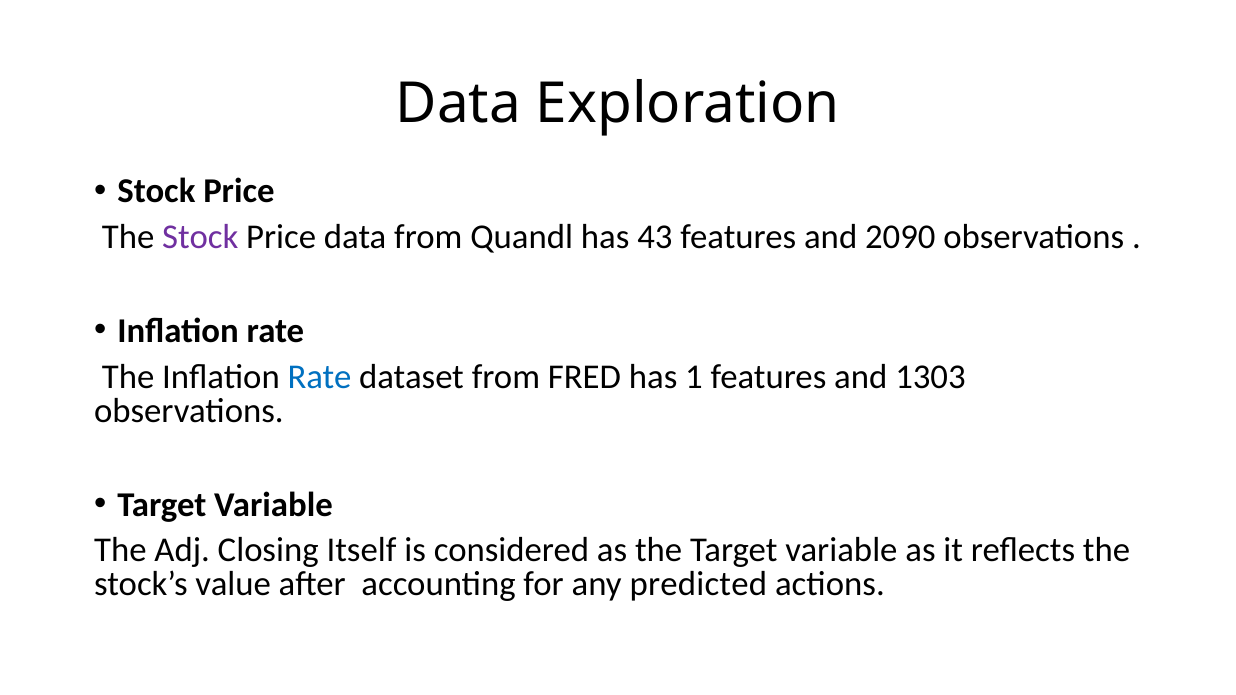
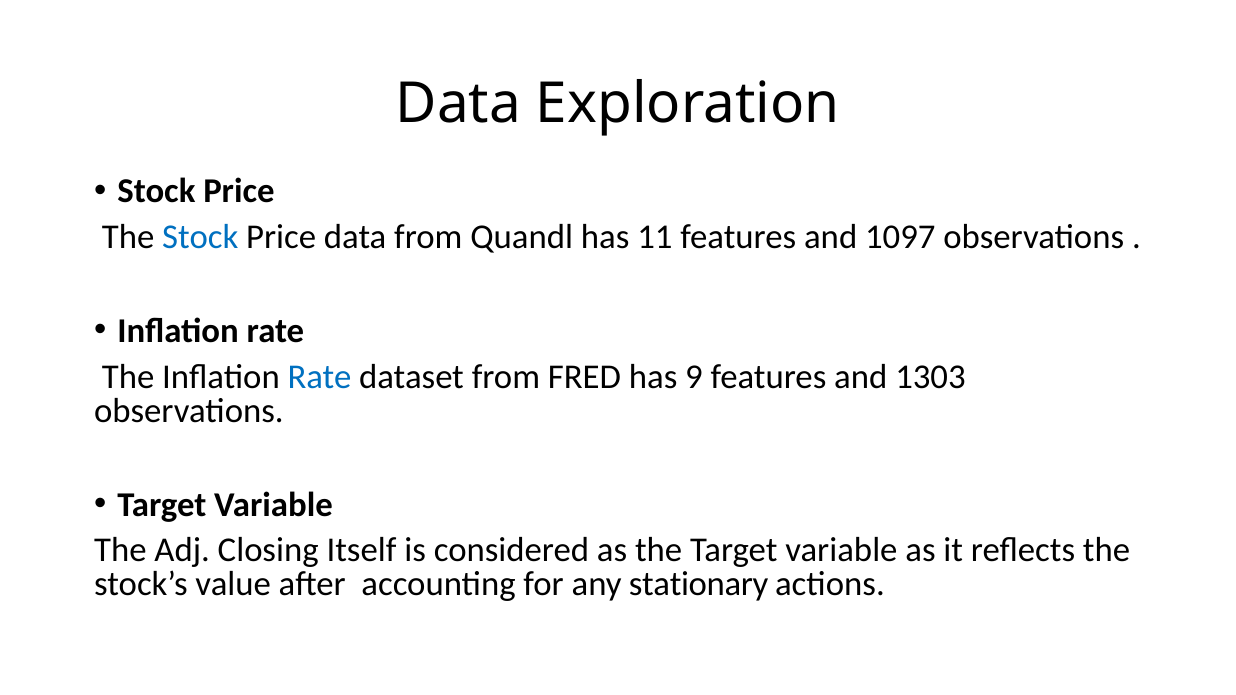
Stock colour: purple -> blue (200, 237)
43: 43 -> 11 (655, 237)
2090: 2090 -> 1097 (900, 237)
1: 1 -> 9 (694, 377)
predicted: predicted -> stationary (699, 584)
